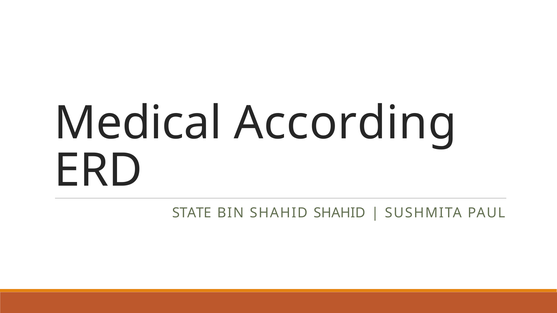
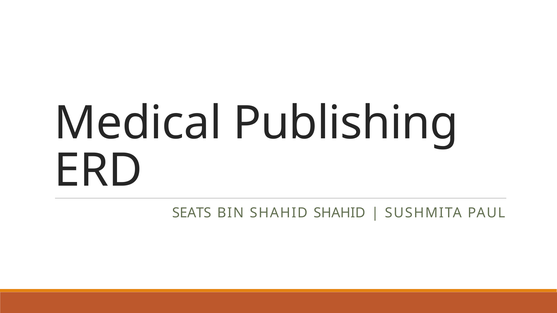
According: According -> Publishing (346, 123)
STATE: STATE -> SEATS (192, 213)
